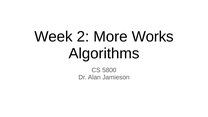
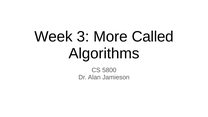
2: 2 -> 3 (83, 37)
Works: Works -> Called (153, 37)
